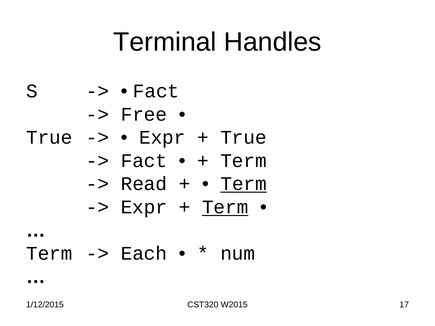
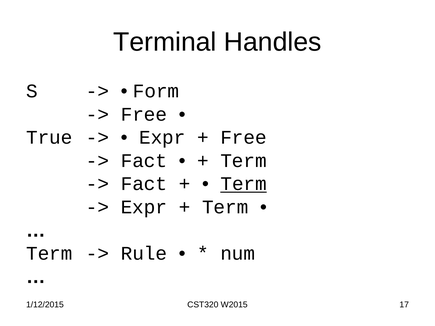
Fact: Fact -> Form (156, 91)
True: True -> Free (244, 138)
Read: Read -> Fact (144, 184)
Term underline: present -> none (225, 207)
Each: Each -> Rule (144, 254)
